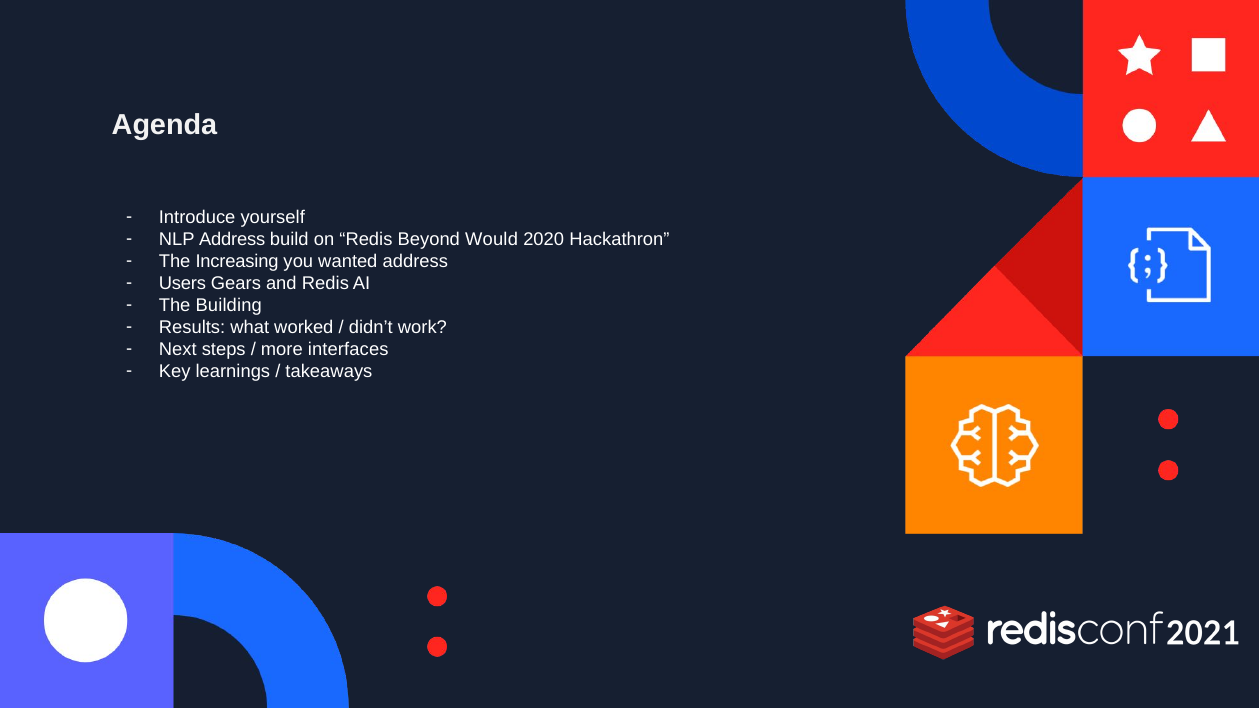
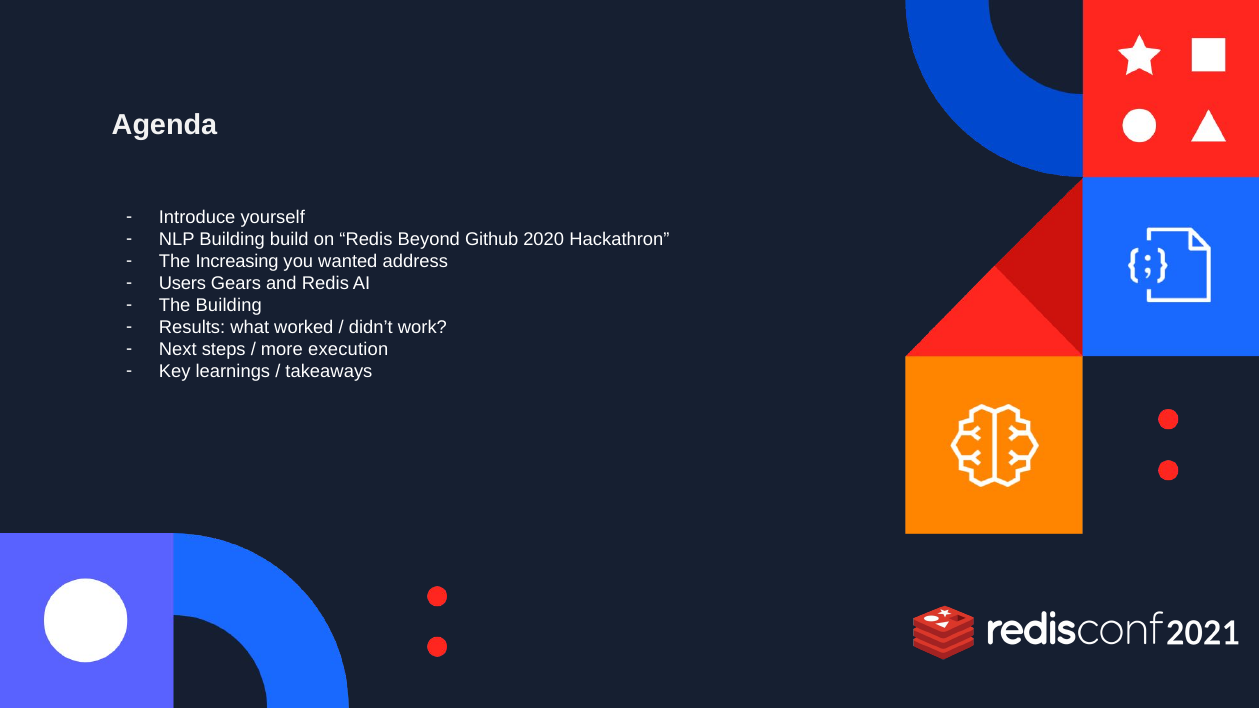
NLP Address: Address -> Building (232, 240)
Would: Would -> Github (492, 240)
interfaces: interfaces -> execution (348, 350)
